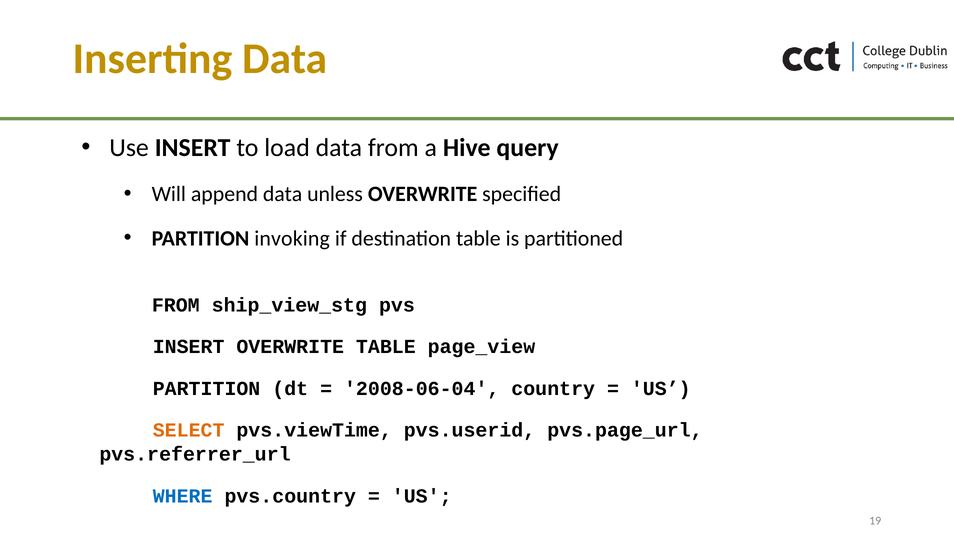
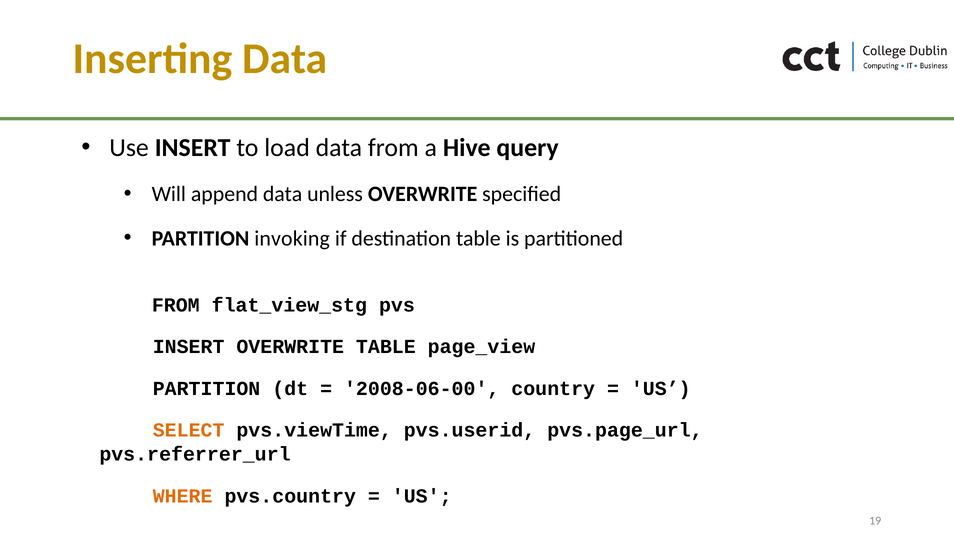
ship_view_stg: ship_view_stg -> flat_view_stg (289, 305)
2008-06-04: 2008-06-04 -> 2008-06-00 (422, 388)
WHERE colour: blue -> orange (183, 496)
